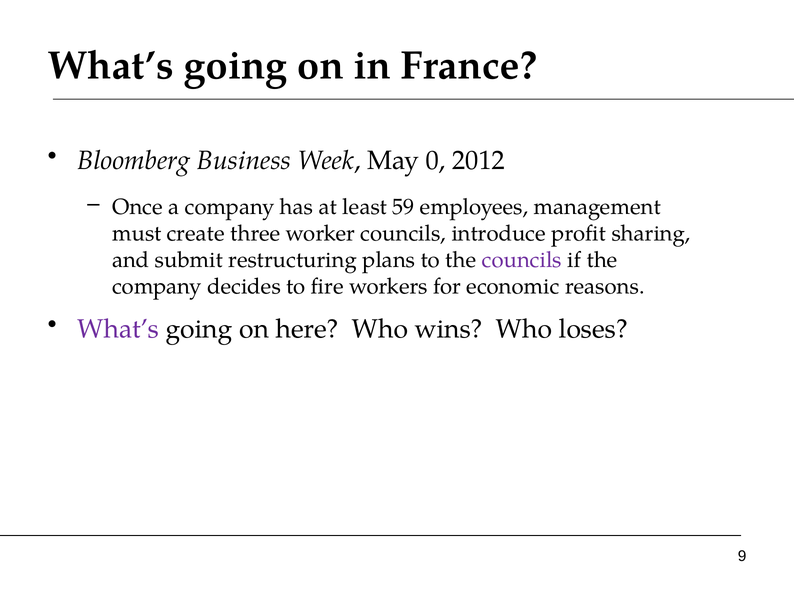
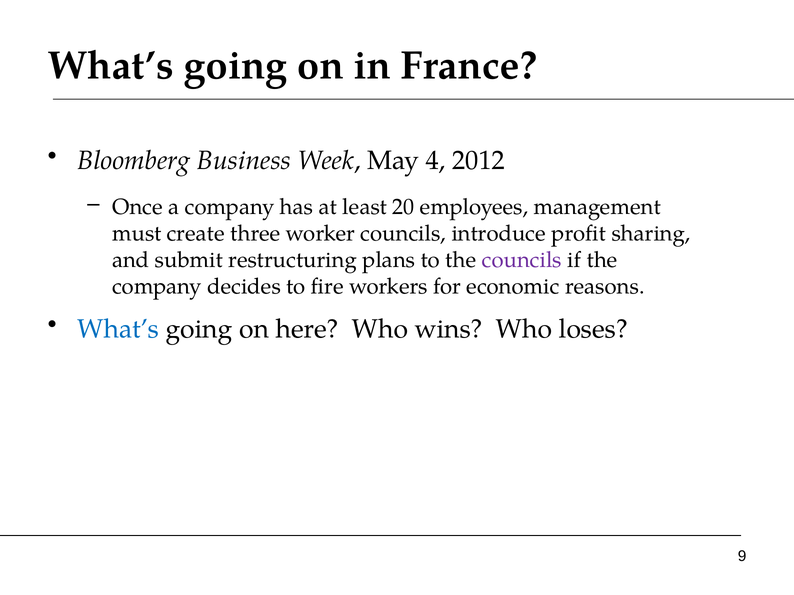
0: 0 -> 4 (436, 161)
59: 59 -> 20 (403, 207)
What’s colour: purple -> blue (118, 329)
